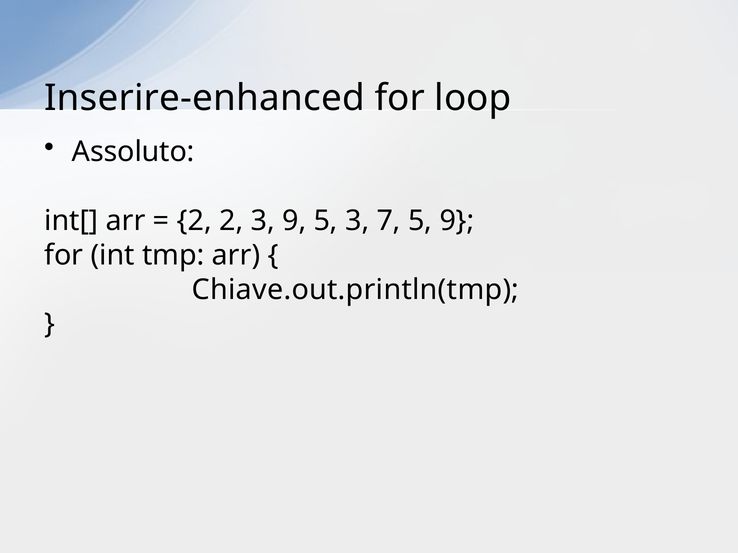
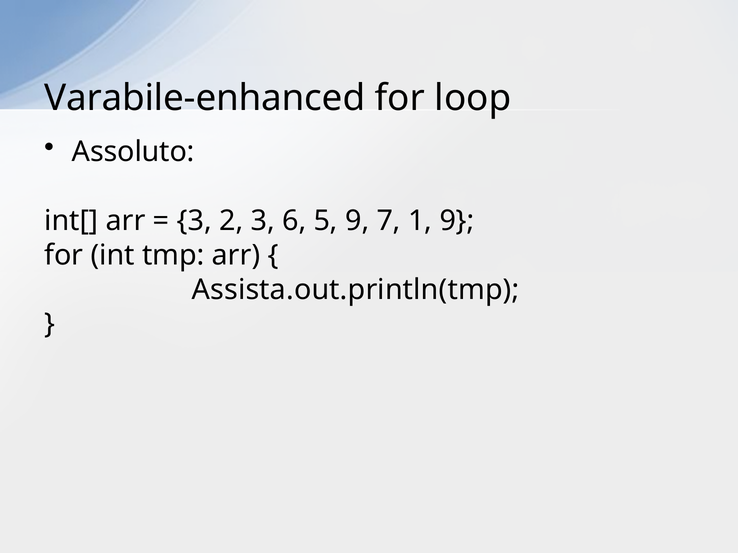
Inserire-enhanced: Inserire-enhanced -> Varabile-enhanced (205, 98)
2: 2 -> 3 (194, 221)
3 9: 9 -> 6 (294, 221)
5 3: 3 -> 9 (357, 221)
7 5: 5 -> 1 (420, 221)
Chiave.out.println(tmp: Chiave.out.println(tmp -> Assista.out.println(tmp (356, 290)
